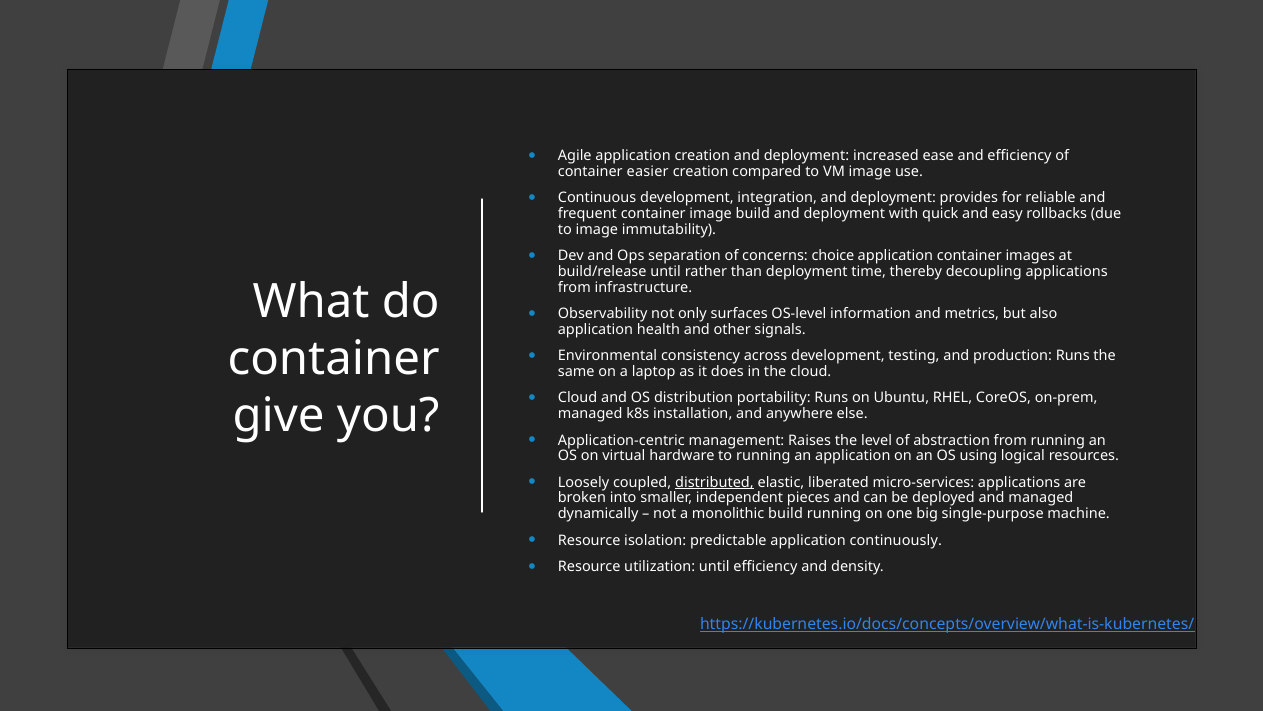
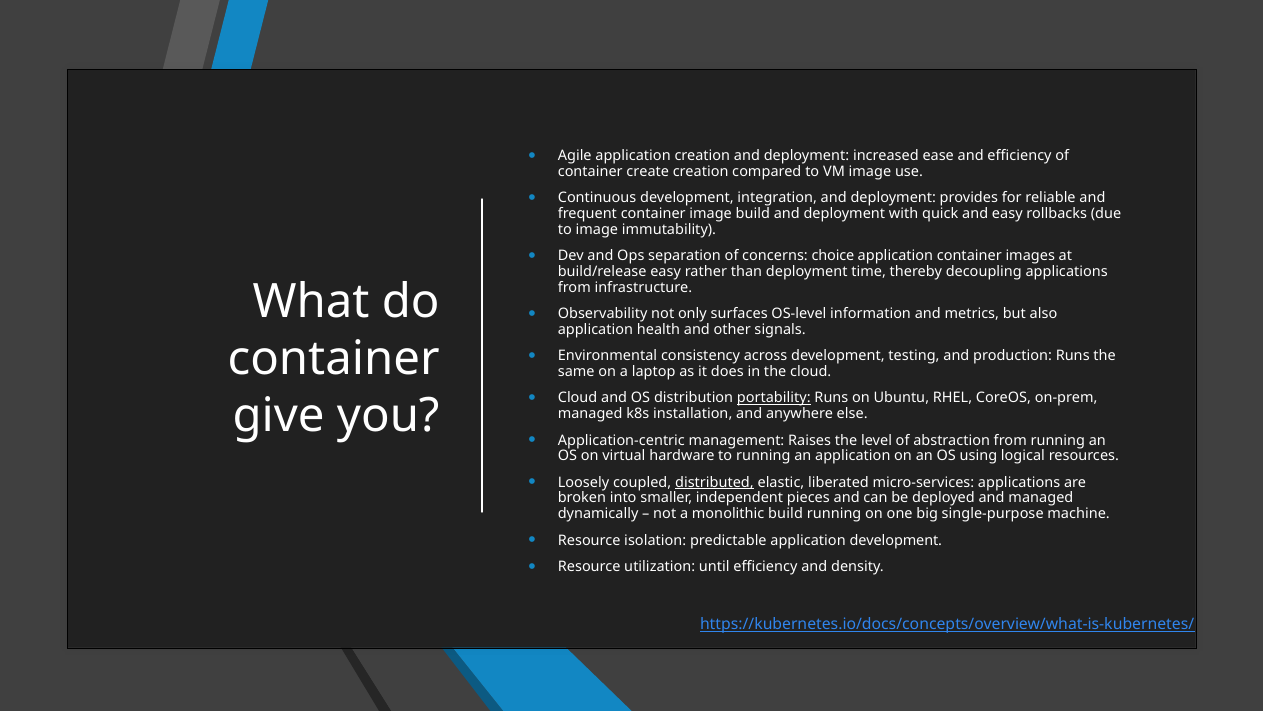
easier: easier -> create (648, 171)
build/release until: until -> easy (666, 271)
portability underline: none -> present (774, 398)
application continuously: continuously -> development (896, 540)
